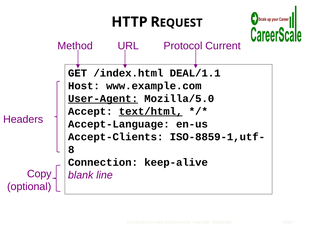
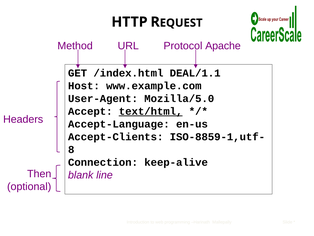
Current: Current -> Apache (223, 46)
User-Agent underline: present -> none (103, 98)
Copy: Copy -> Then (39, 174)
